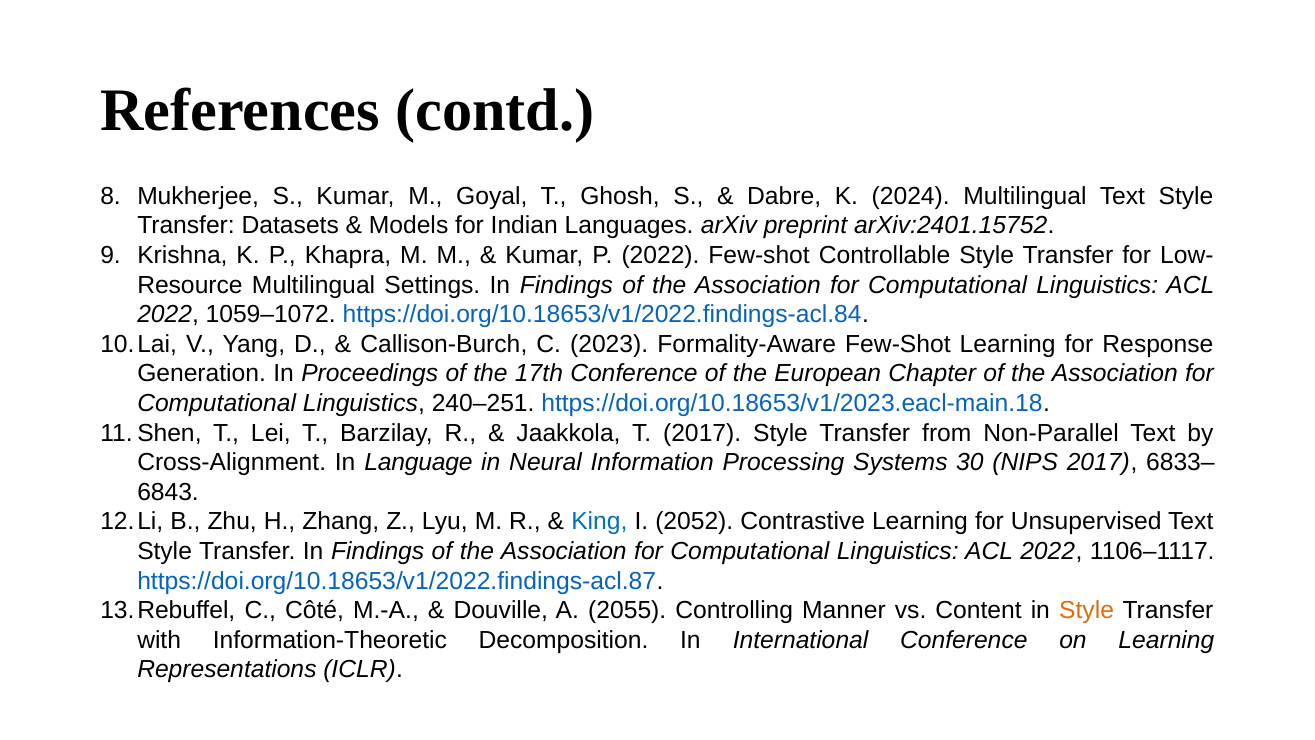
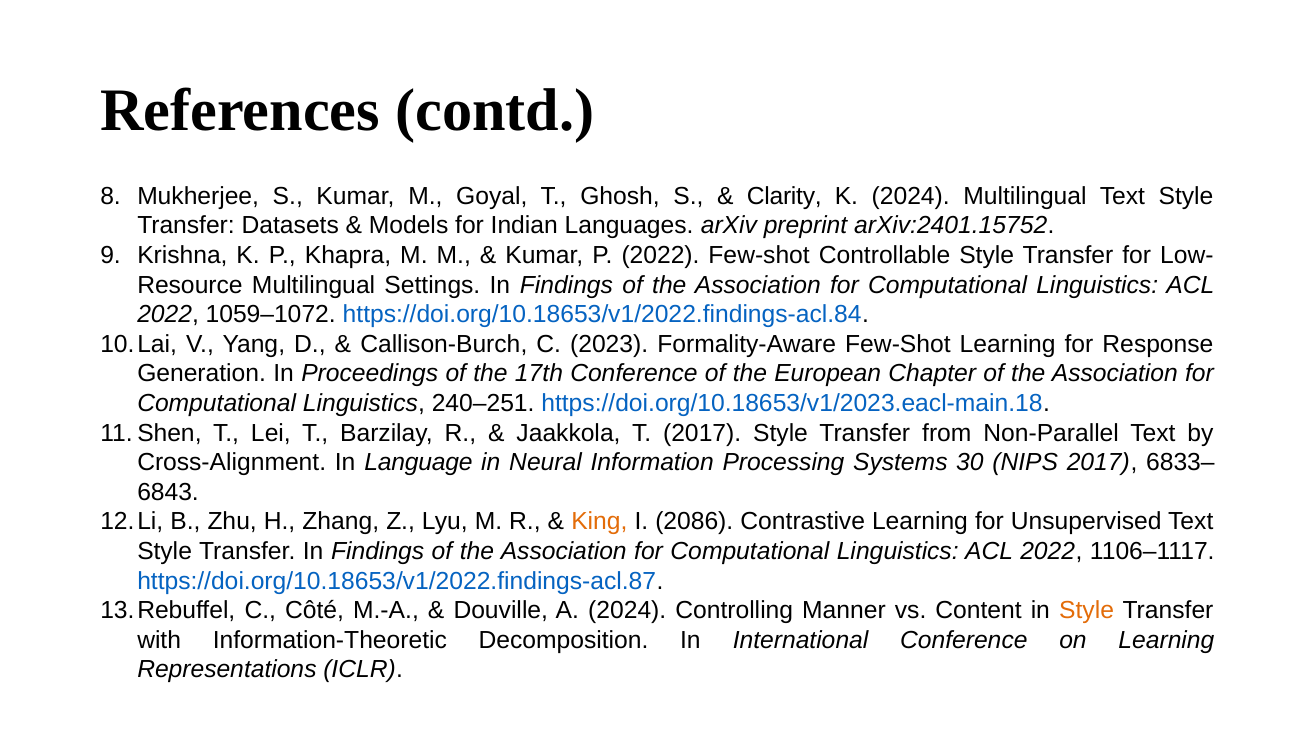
Dabre: Dabre -> Clarity (784, 196)
King colour: blue -> orange (599, 521)
2052: 2052 -> 2086 (694, 521)
A 2055: 2055 -> 2024 (627, 610)
